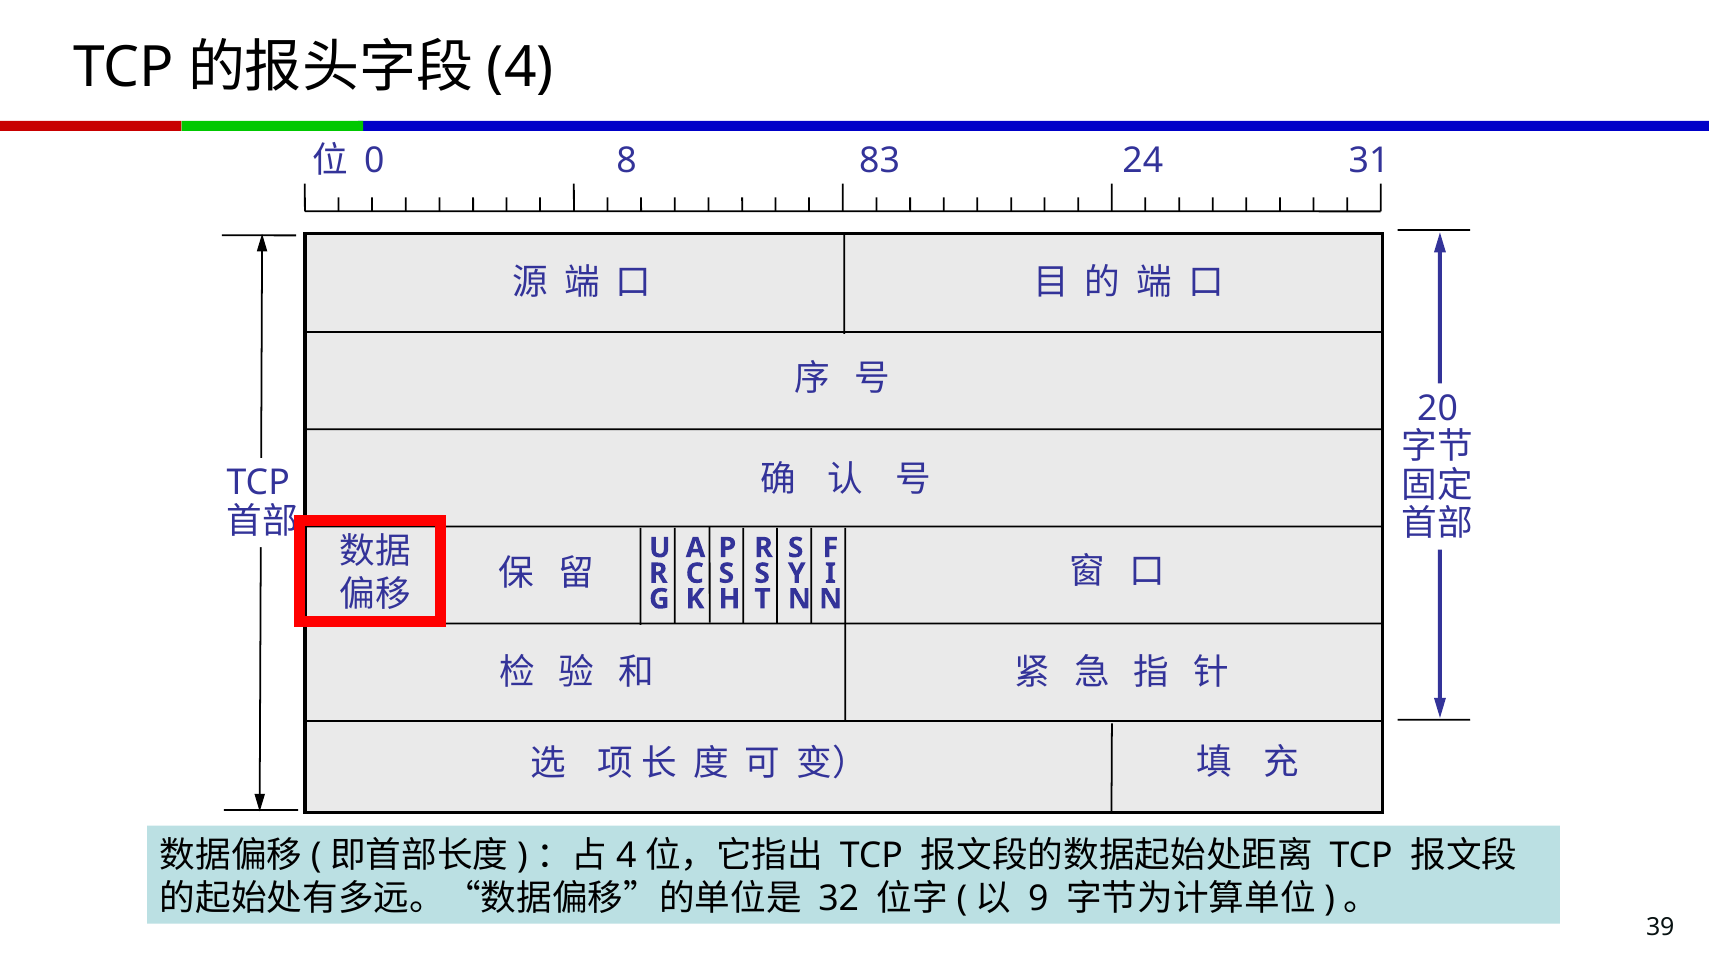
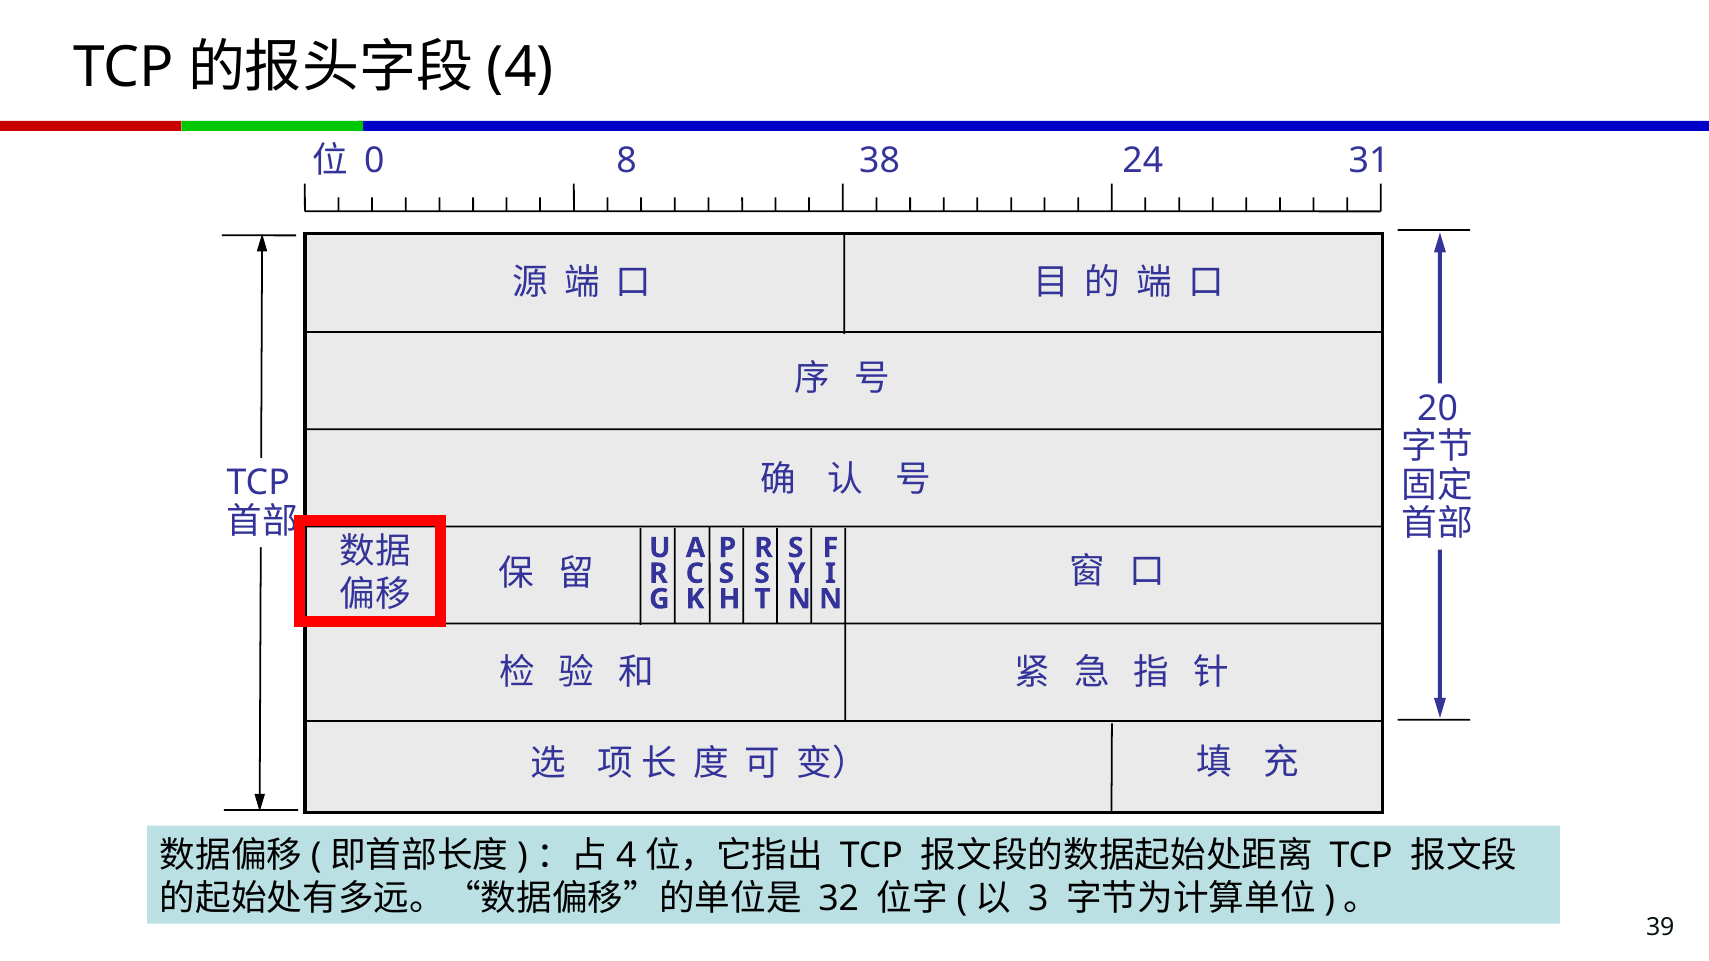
83: 83 -> 38 (880, 161)
9: 9 -> 3 (1038, 899)
